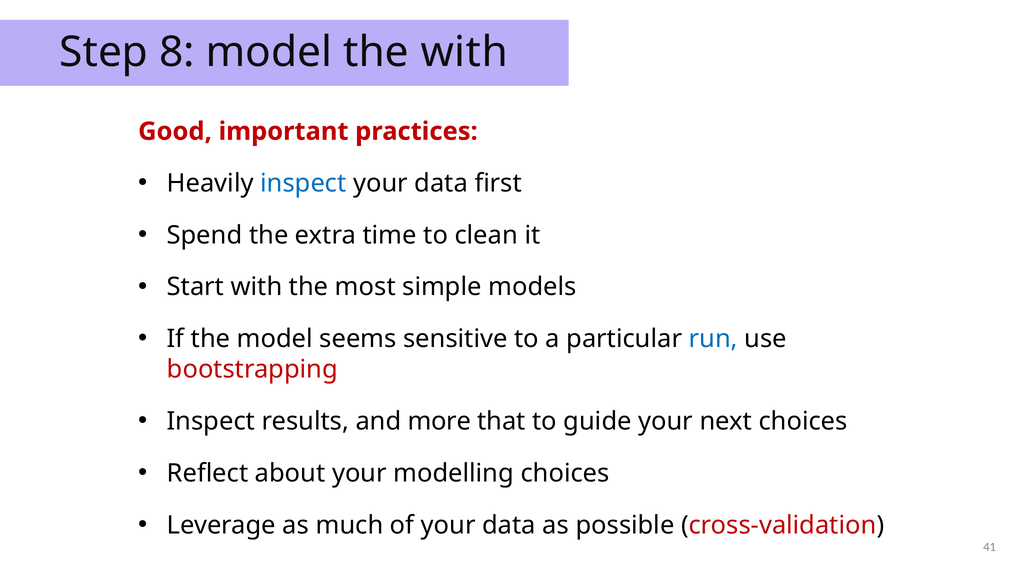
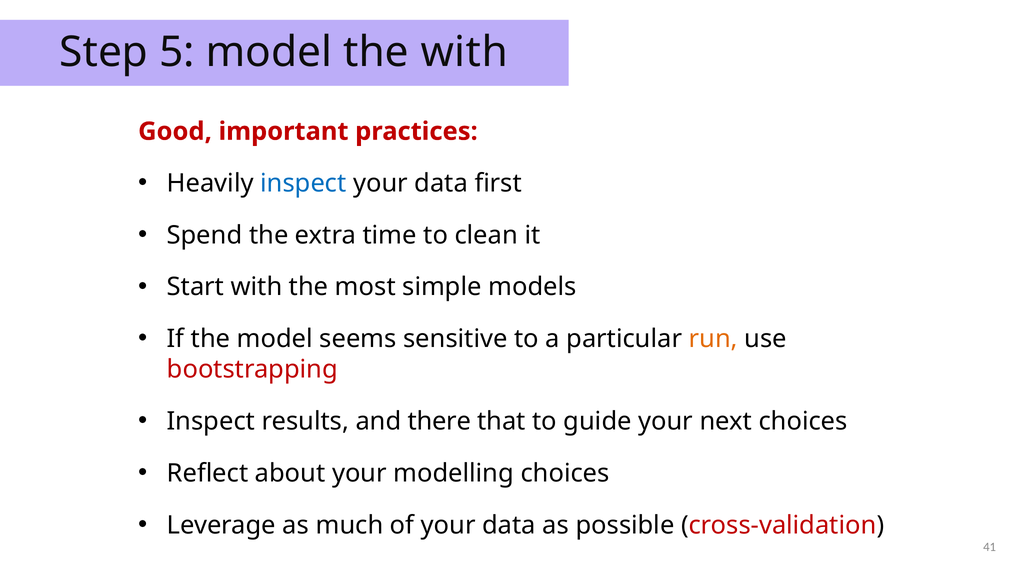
8: 8 -> 5 (177, 52)
run colour: blue -> orange (713, 339)
more: more -> there (439, 422)
